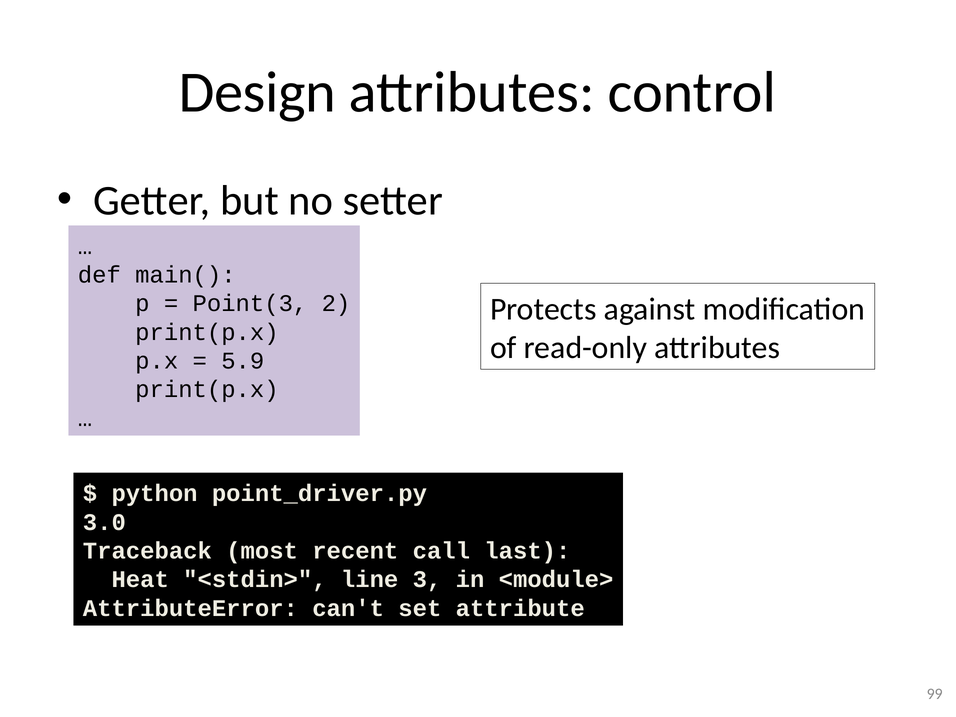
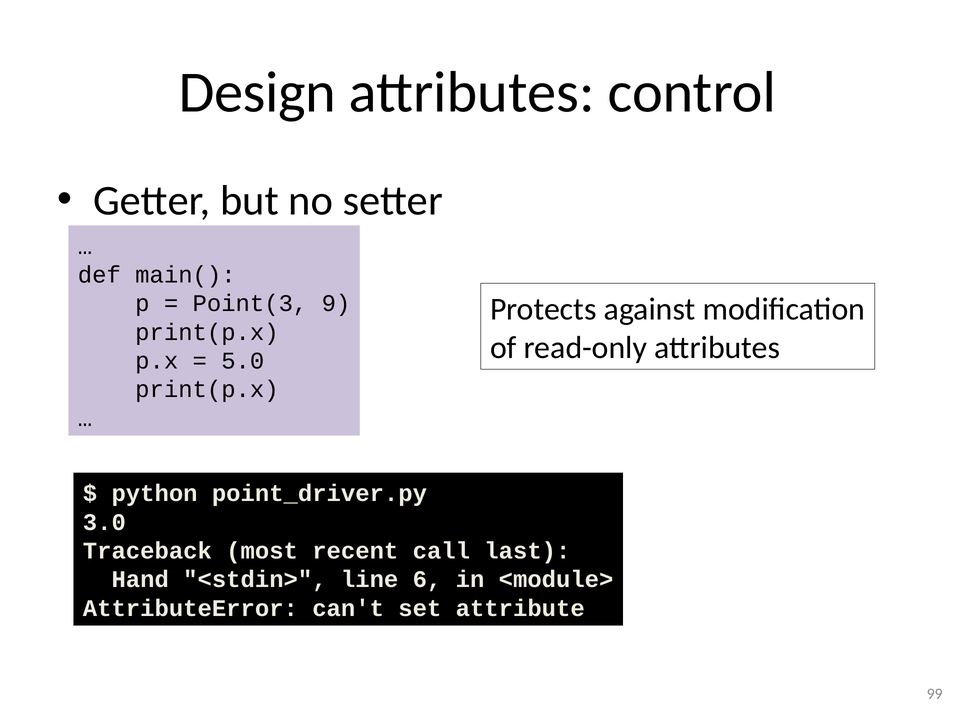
2: 2 -> 9 (336, 304)
5.9: 5.9 -> 5.0 (243, 361)
Heat: Heat -> Hand (140, 579)
3: 3 -> 6 (427, 579)
